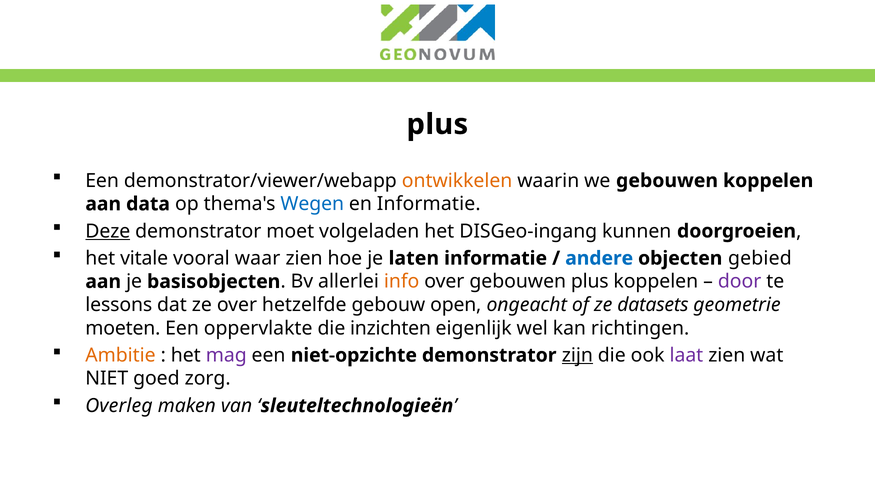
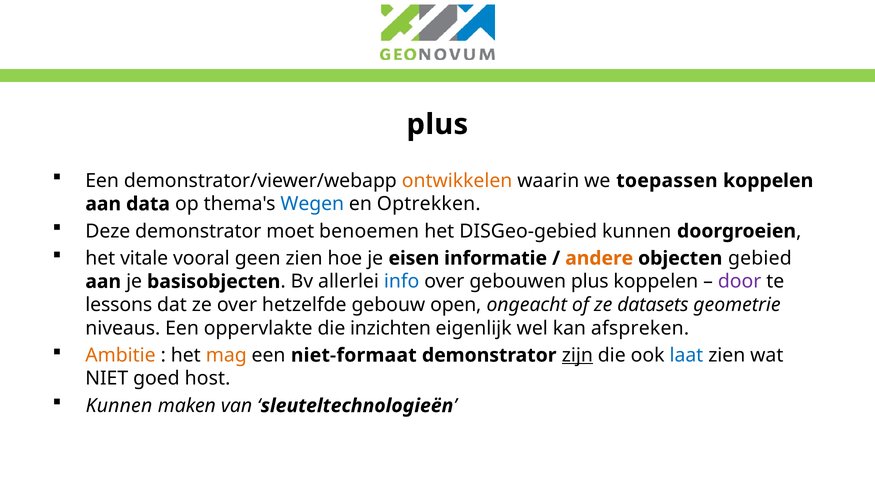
we gebouwen: gebouwen -> toepassen (667, 181)
en Informatie: Informatie -> Optrekken (429, 204)
Deze underline: present -> none (108, 231)
volgeladen: volgeladen -> benoemen (369, 231)
DISGeo-ingang: DISGeo-ingang -> DISGeo-gebied (528, 231)
waar: waar -> geen (258, 258)
laten: laten -> eisen (414, 258)
andere colour: blue -> orange (599, 258)
info colour: orange -> blue (402, 282)
moeten: moeten -> niveaus (123, 328)
richtingen: richtingen -> afspreken (640, 328)
mag colour: purple -> orange (226, 355)
niet-opzichte: niet-opzichte -> niet-formaat (354, 355)
laat colour: purple -> blue (686, 355)
zorg: zorg -> host (208, 379)
Overleg: Overleg -> Kunnen (119, 406)
